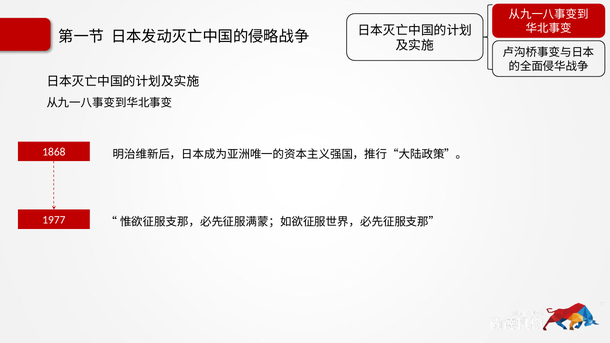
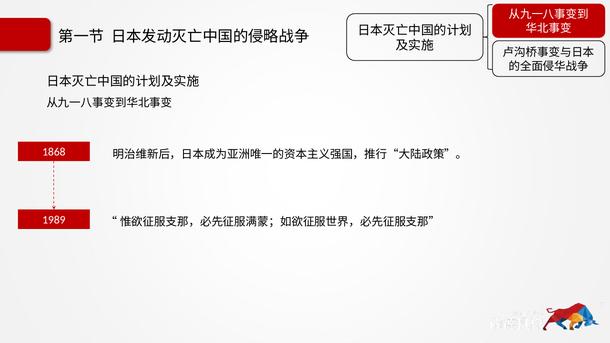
1977: 1977 -> 1989 (54, 220)
